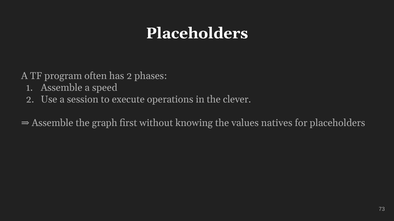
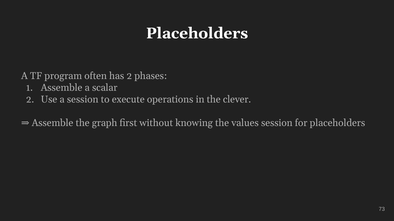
speed: speed -> scalar (105, 88)
values natives: natives -> session (277, 123)
